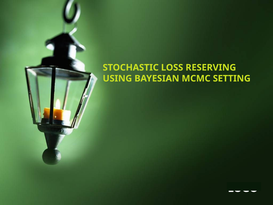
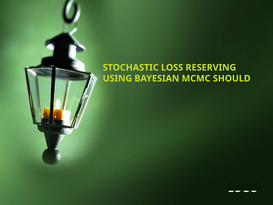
SETTING: SETTING -> SHOULD (232, 78)
